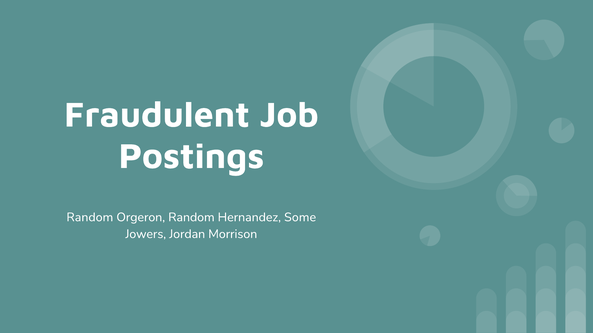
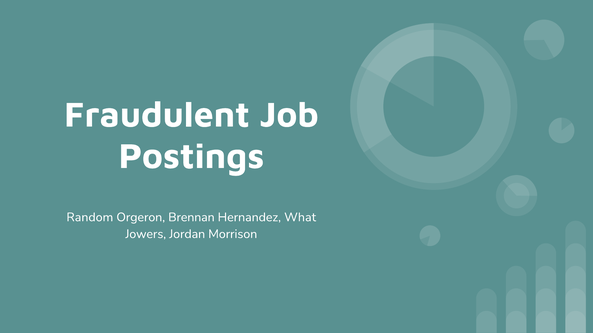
Orgeron Random: Random -> Brennan (191, 218)
Some: Some -> What (300, 218)
